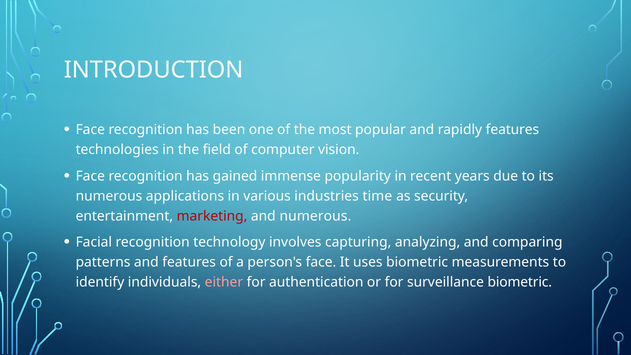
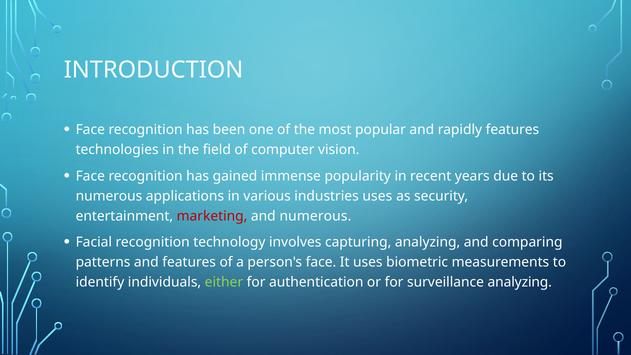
industries time: time -> uses (377, 196)
either colour: pink -> light green (224, 282)
surveillance biometric: biometric -> analyzing (520, 282)
